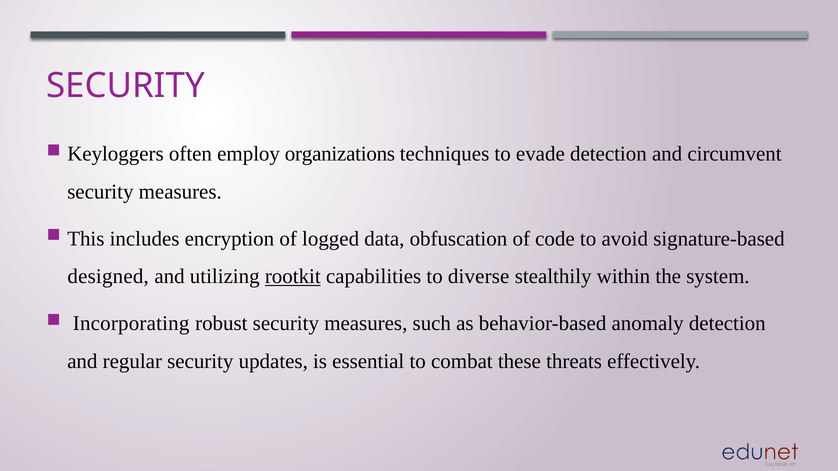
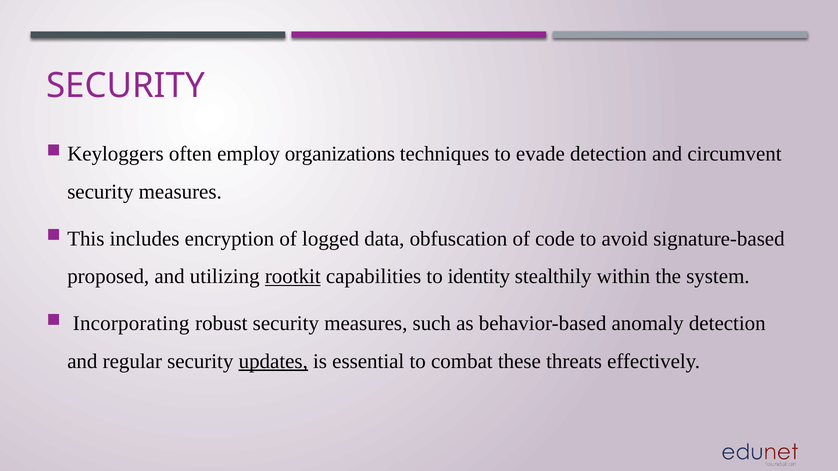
designed: designed -> proposed (108, 277)
diverse: diverse -> identity (479, 277)
updates underline: none -> present (273, 362)
